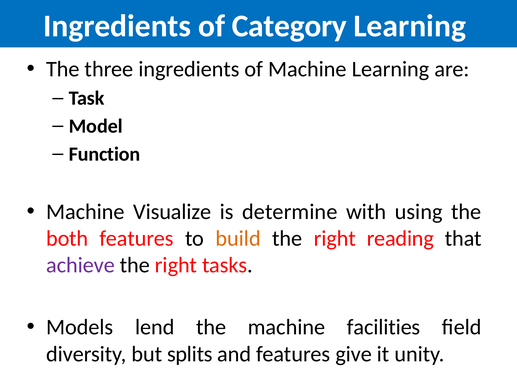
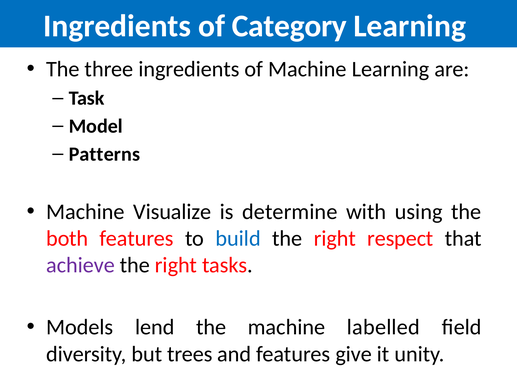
Function: Function -> Patterns (104, 154)
build colour: orange -> blue (238, 238)
reading: reading -> respect (400, 238)
facilities: facilities -> labelled (383, 327)
splits: splits -> trees (190, 354)
